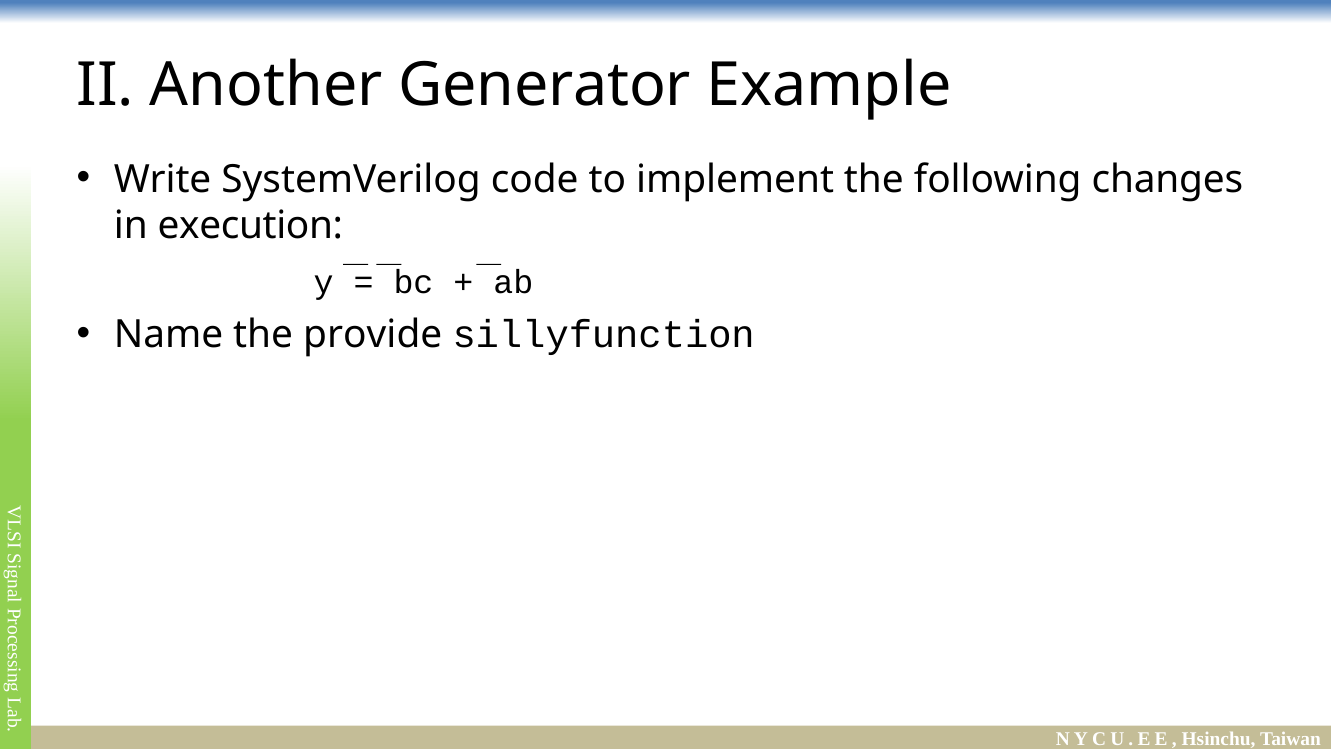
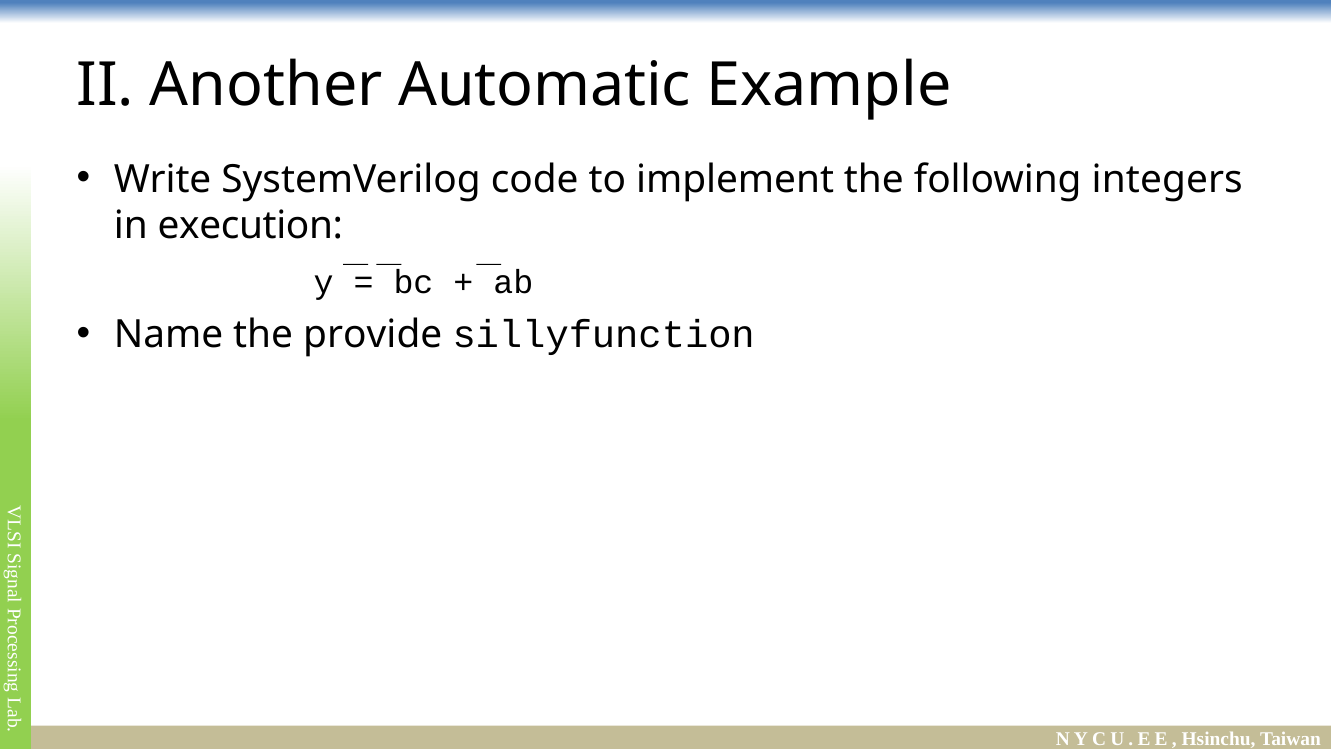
Generator: Generator -> Automatic (545, 86)
changes: changes -> integers (1167, 179)
